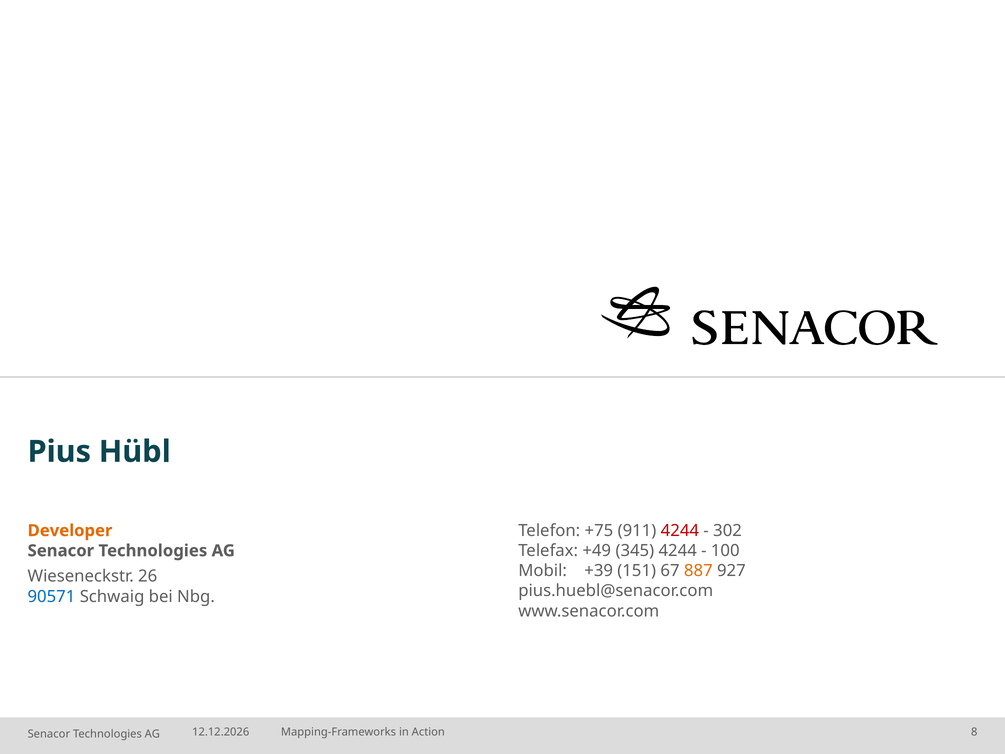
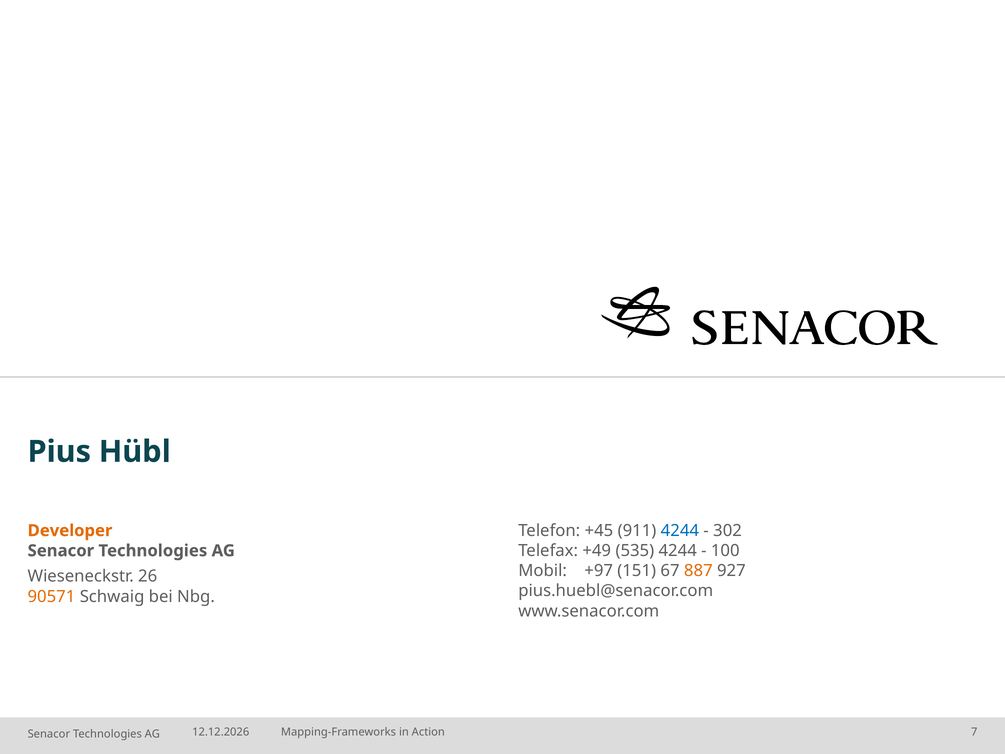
+75: +75 -> +45 (599, 530)
4244 colour: red -> blue (680, 530)
345: 345 -> 535 (635, 551)
+39: +39 -> +97 (599, 571)
90571 colour: blue -> orange (51, 596)
8: 8 -> 7 (974, 732)
